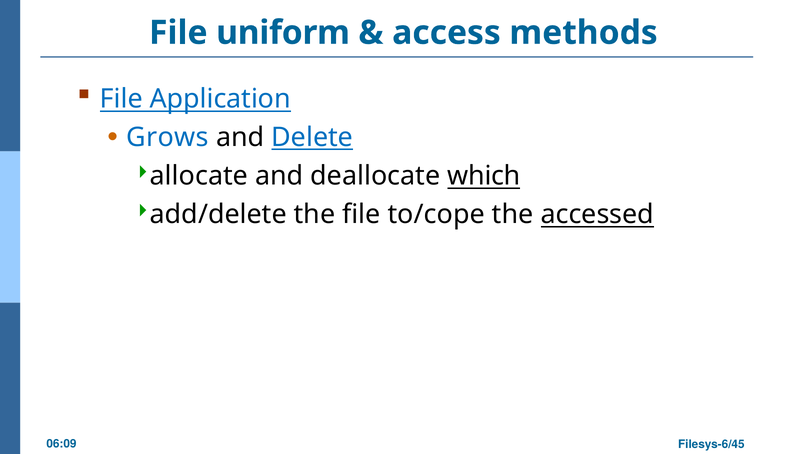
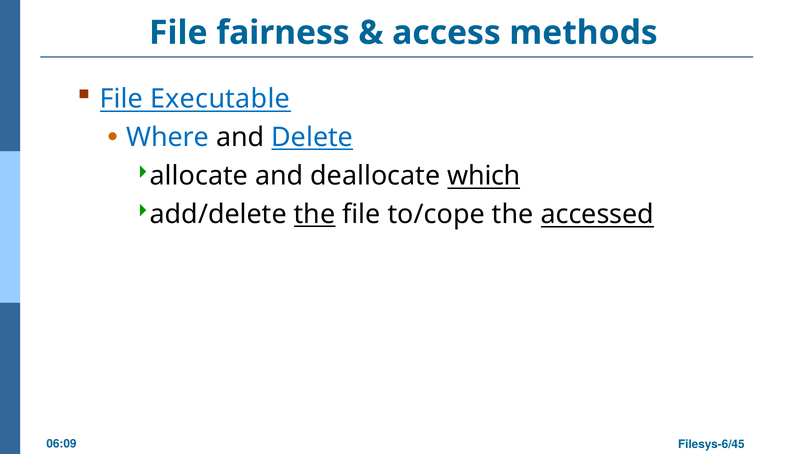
uniform: uniform -> fairness (283, 33)
Application: Application -> Executable (220, 99)
Grows: Grows -> Where (168, 138)
the underline: none -> present (315, 214)
